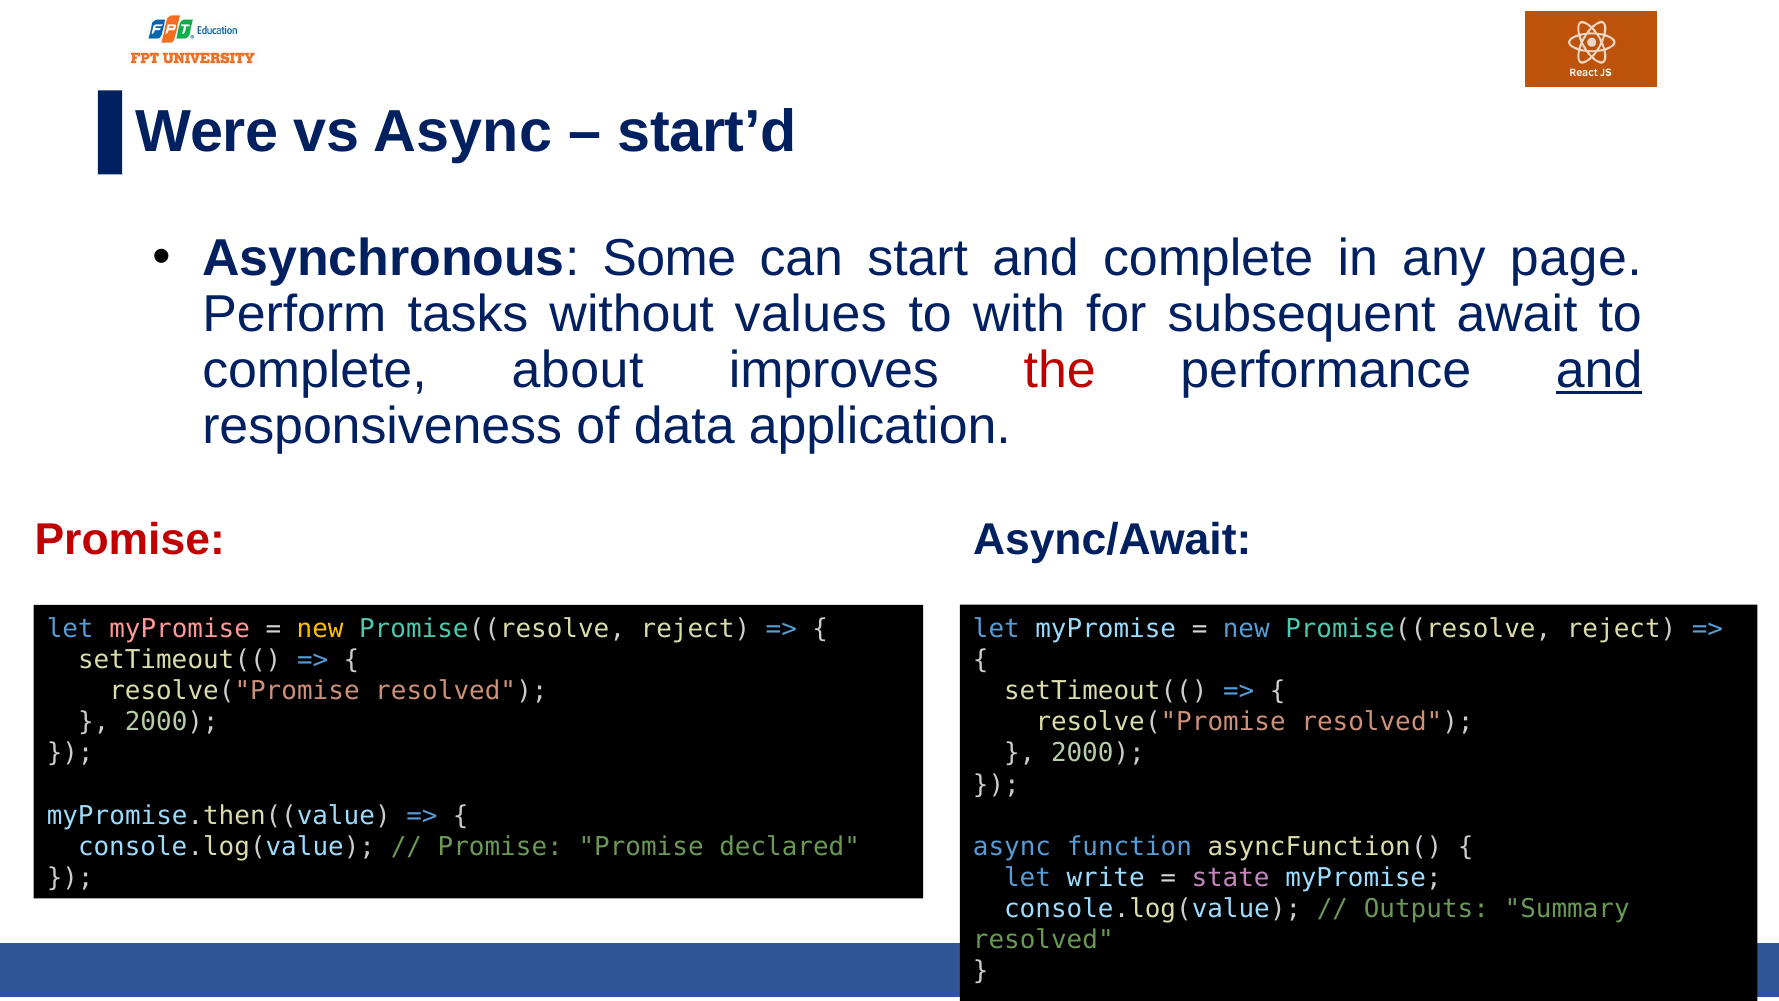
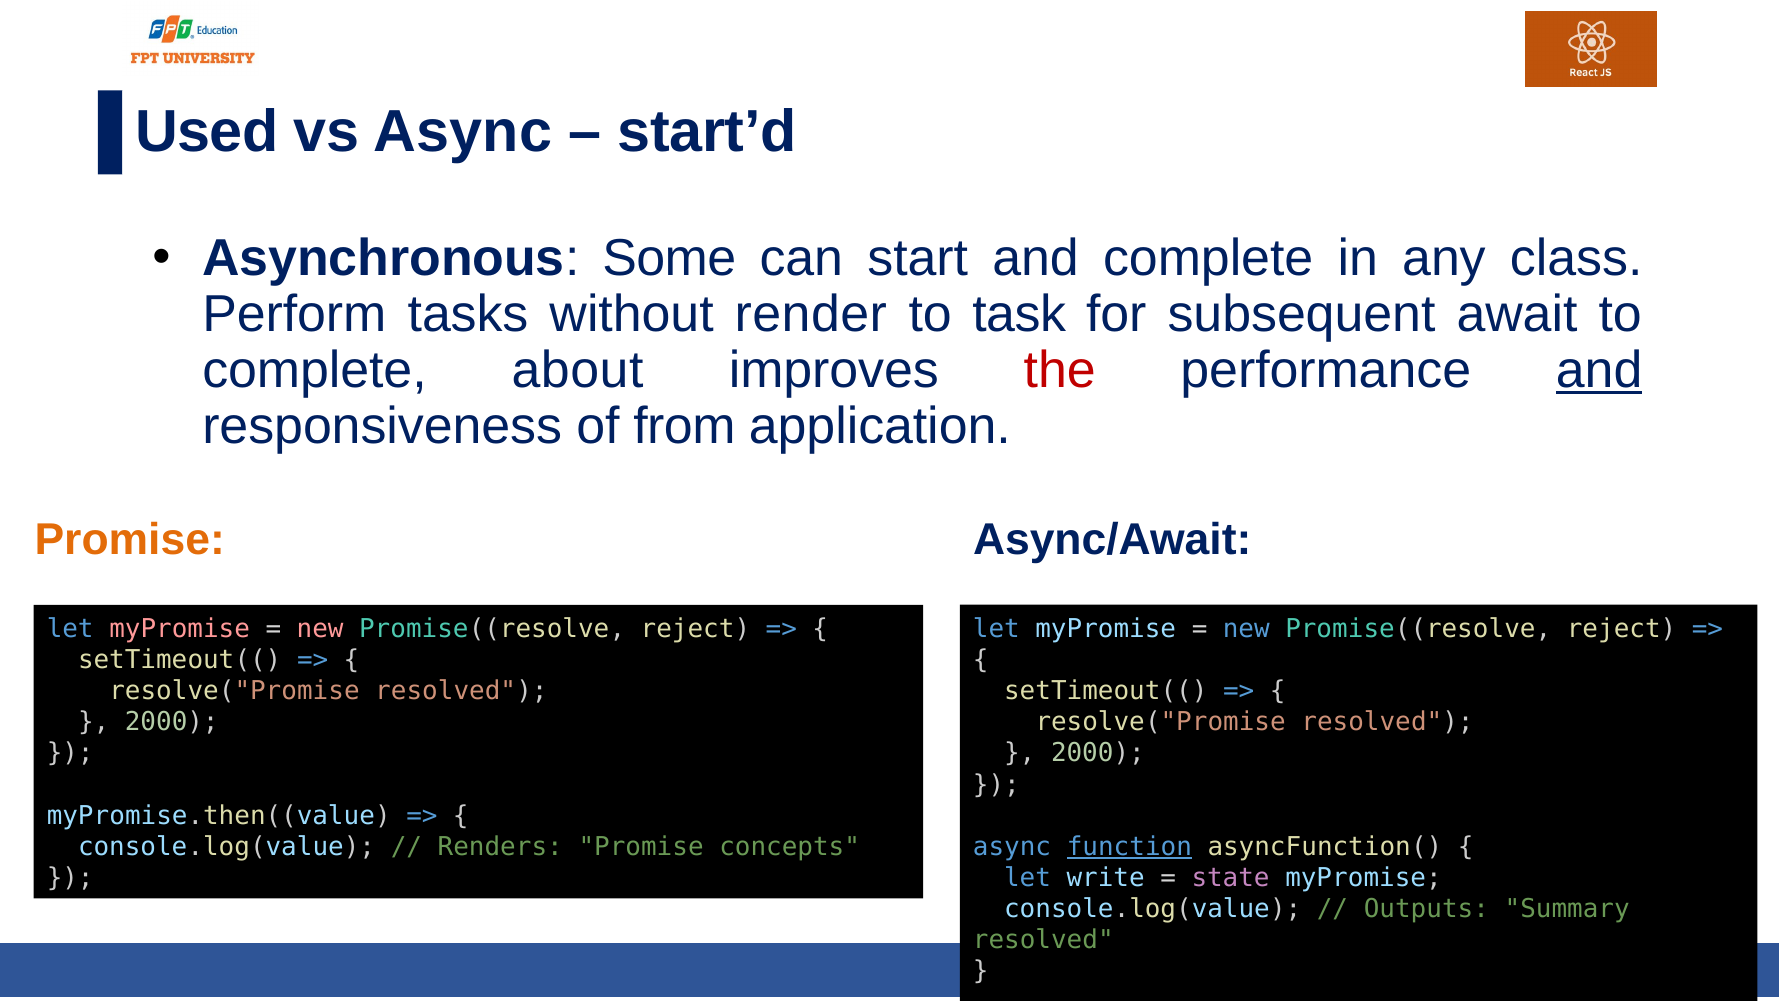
Were: Were -> Used (207, 132)
page: page -> class (1576, 258)
values: values -> render (811, 314)
with: with -> task (1019, 314)
data: data -> from (684, 426)
Promise colour: red -> orange (130, 540)
new colour: yellow -> pink (320, 629)
Promise: Promise -> Renders (500, 847)
declared: declared -> concepts (790, 847)
function underline: none -> present (1129, 847)
